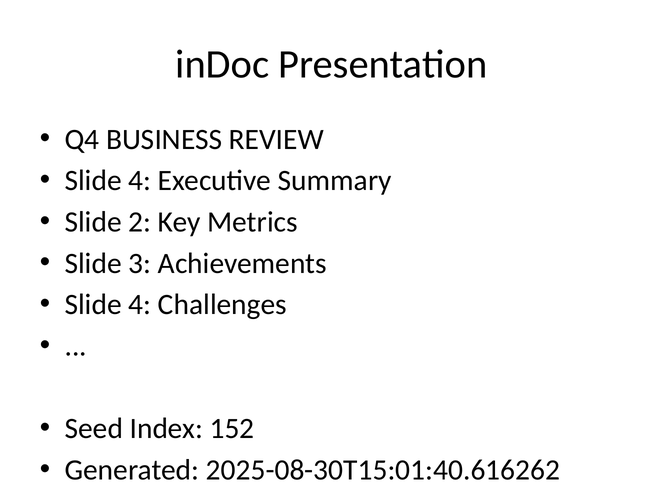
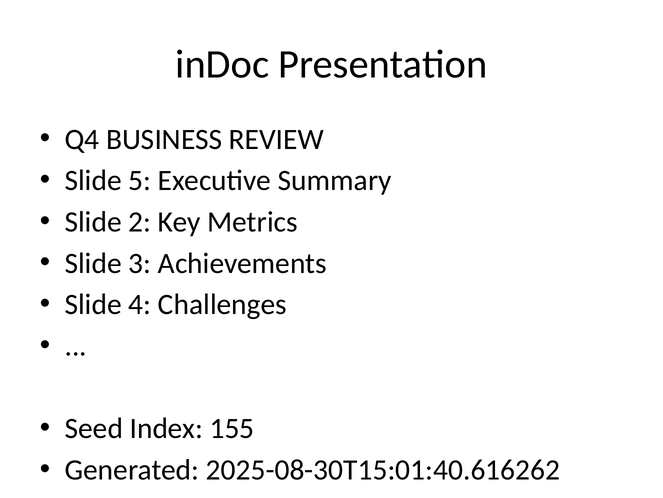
4: 4 -> 5 (140, 180)
152: 152 -> 155 (232, 428)
